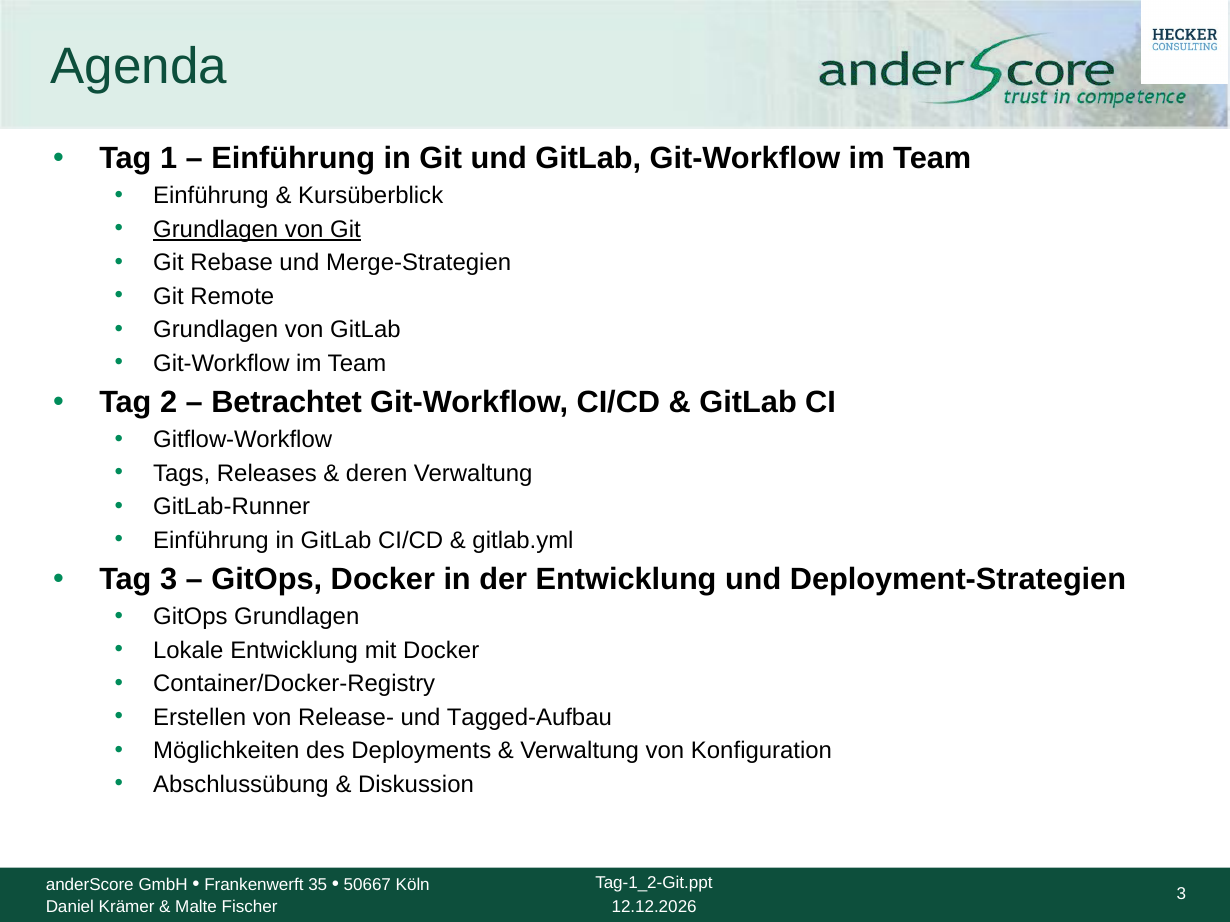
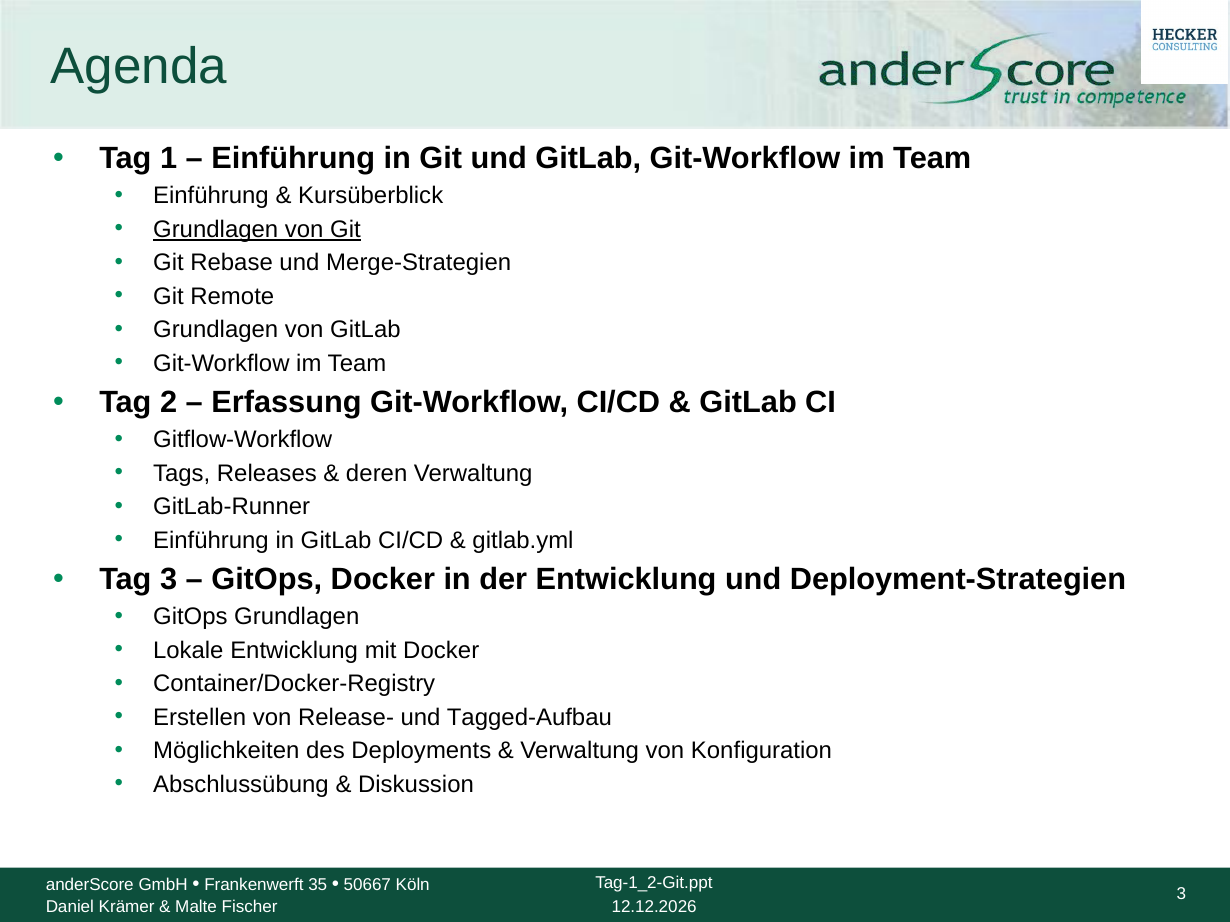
Betrachtet: Betrachtet -> Erfassung (286, 403)
